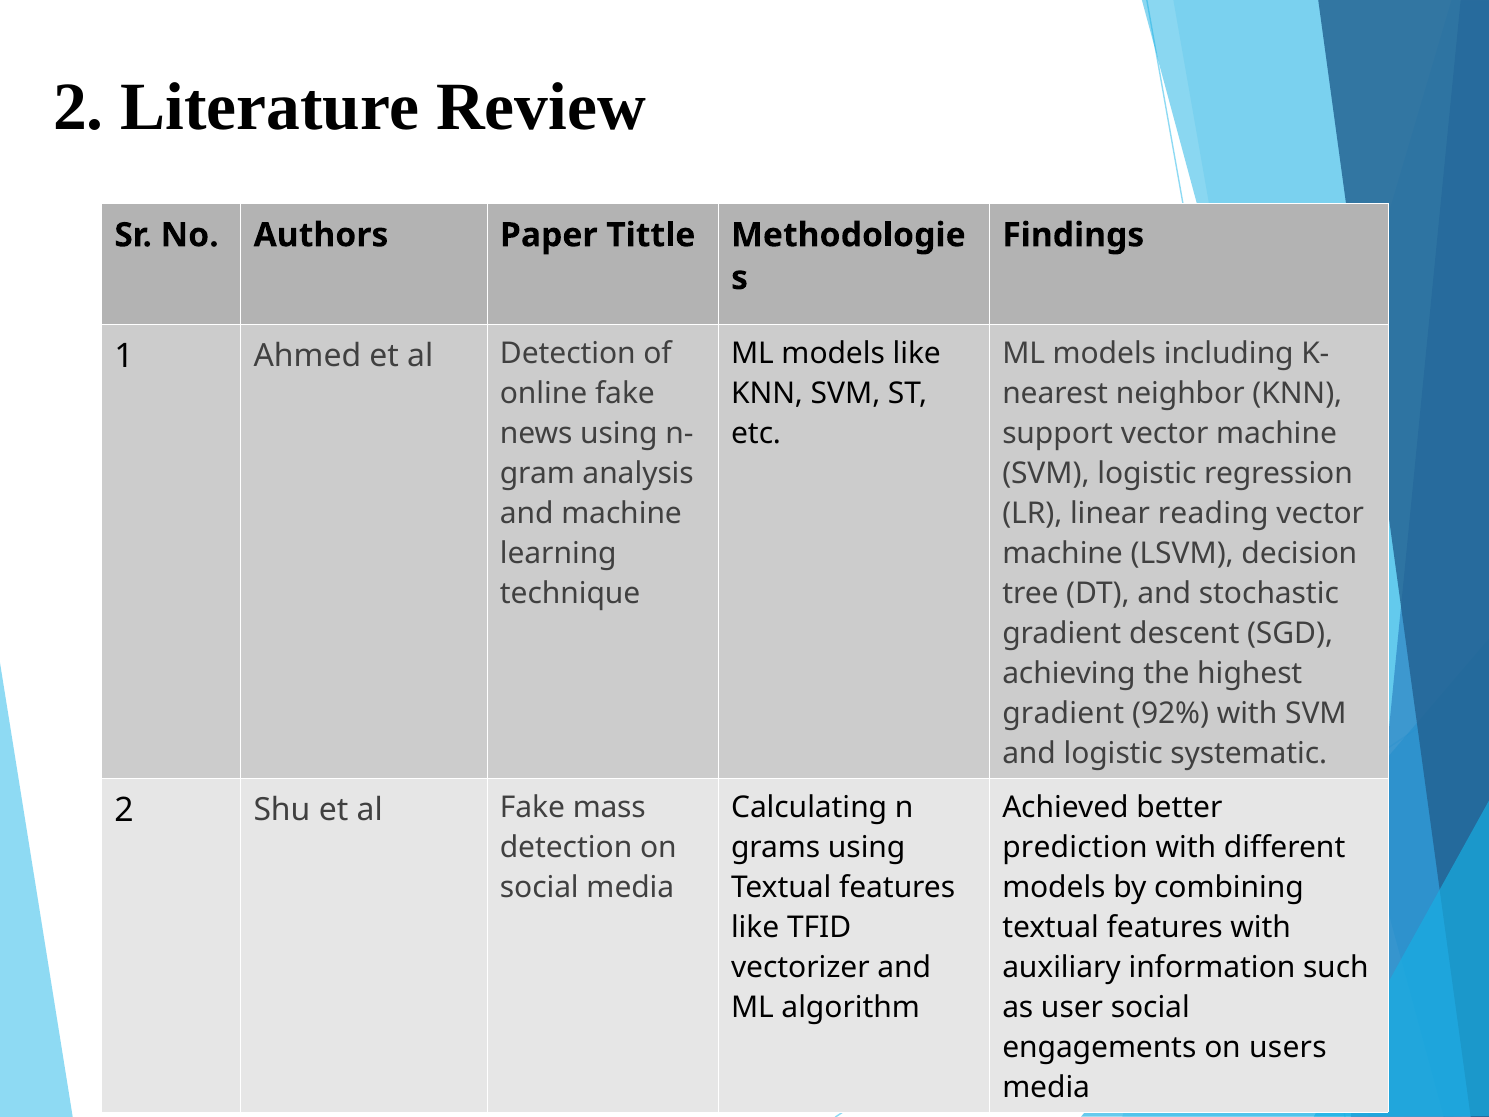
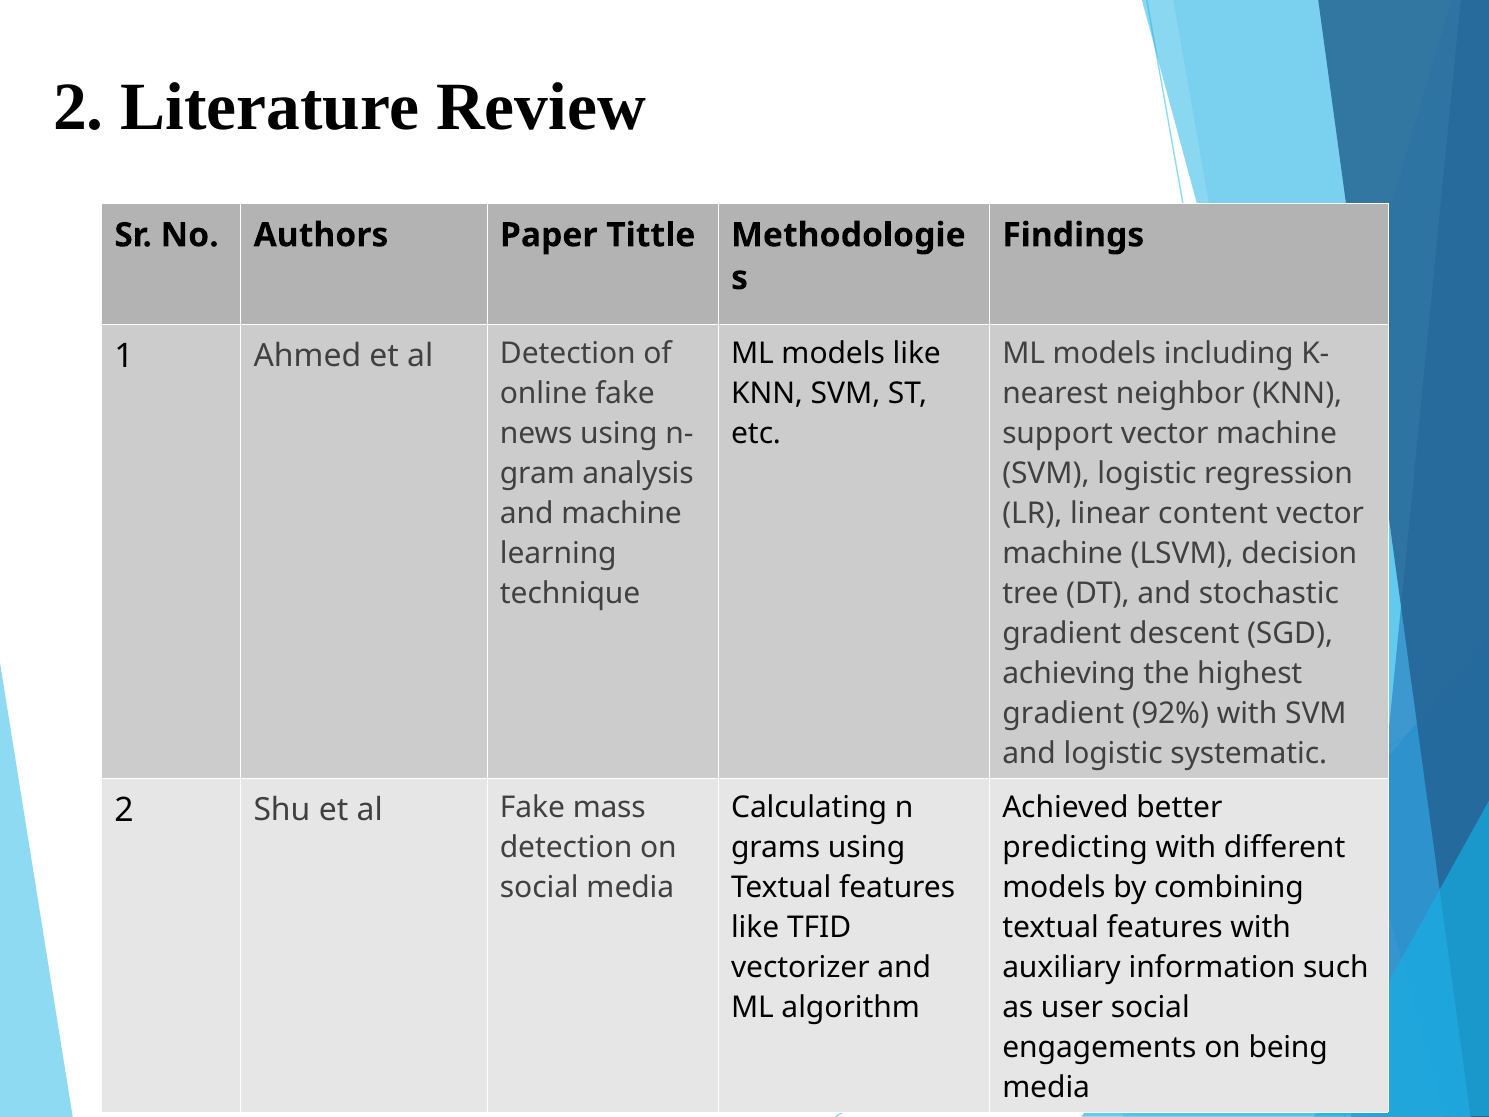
reading: reading -> content (1213, 514)
prediction: prediction -> predicting (1075, 848)
users: users -> being (1288, 1047)
